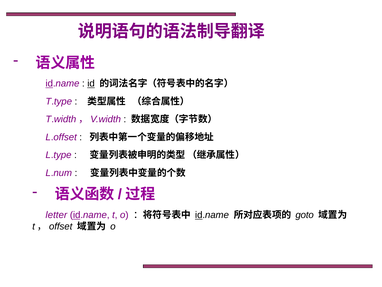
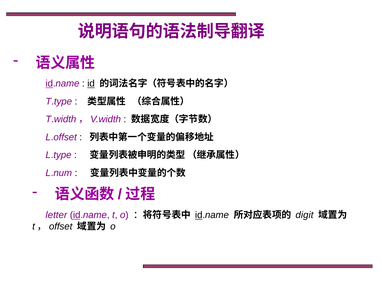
goto: goto -> digit (304, 215)
